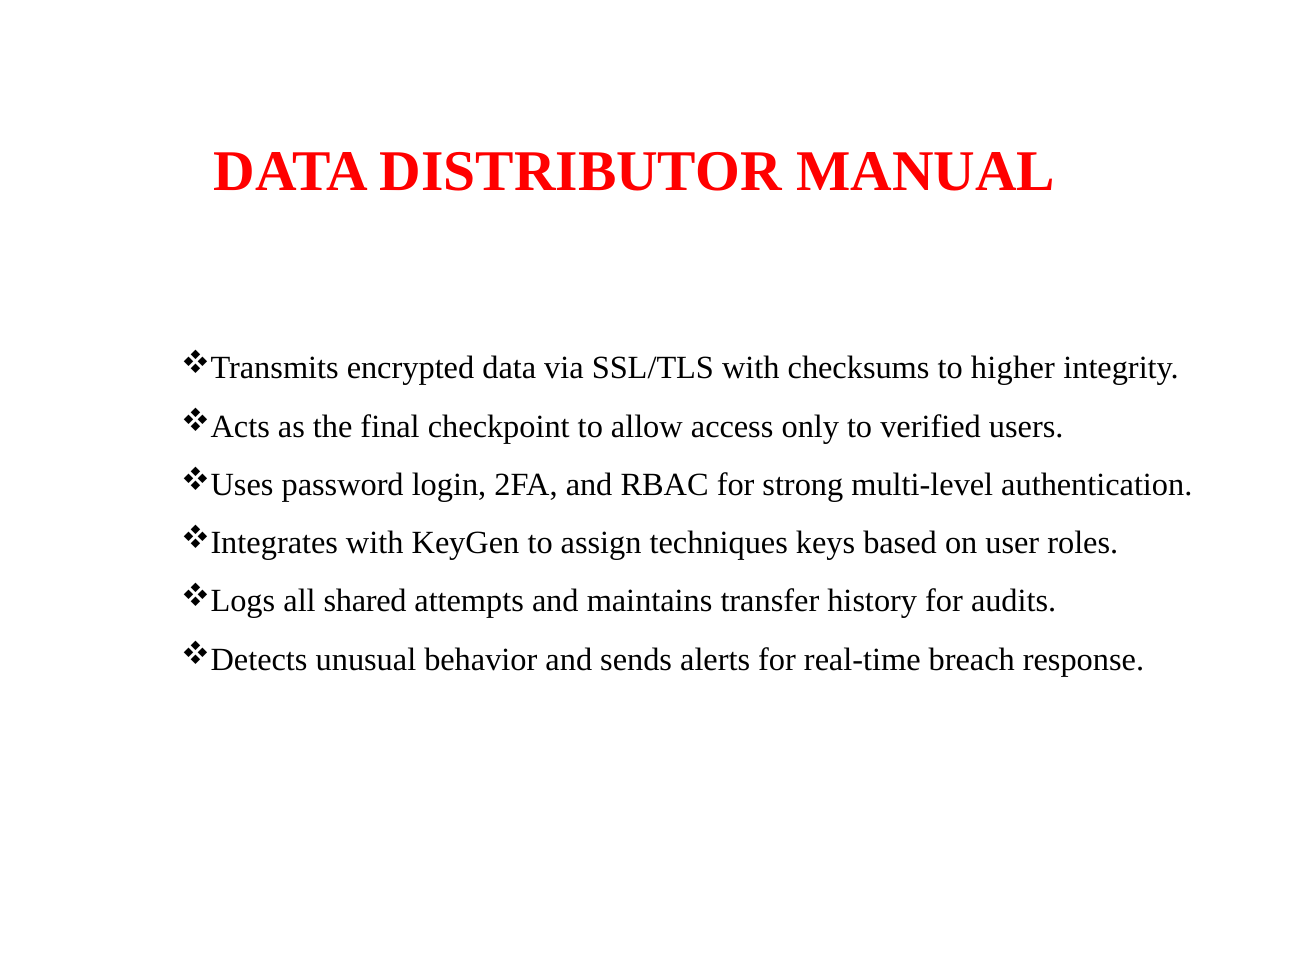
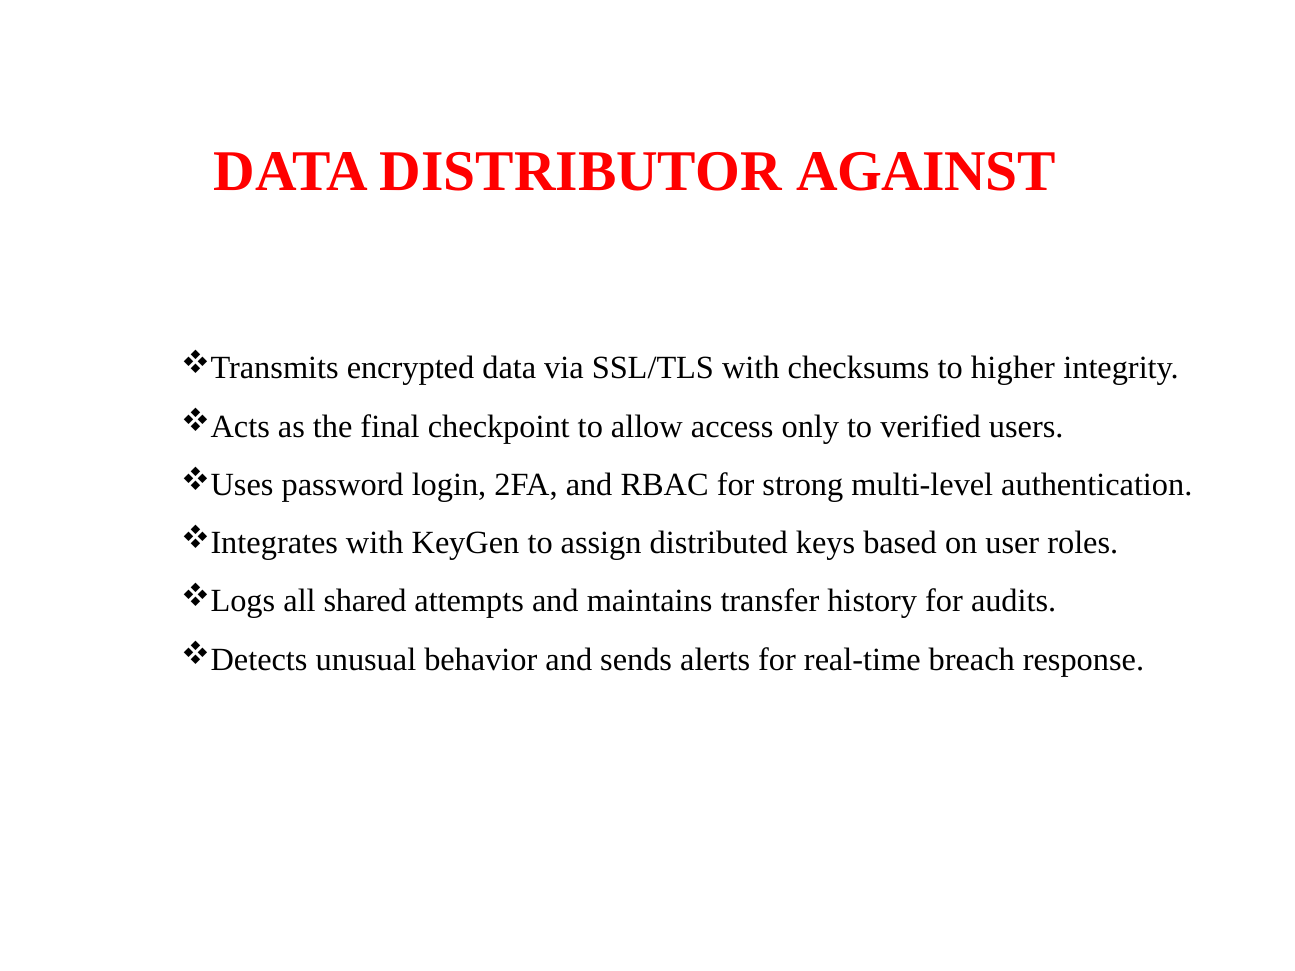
MANUAL: MANUAL -> AGAINST (926, 171)
techniques: techniques -> distributed (719, 543)
